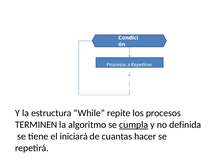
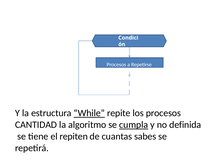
While underline: none -> present (89, 113)
TERMINEN: TERMINEN -> CANTIDAD (36, 125)
iniciará: iniciará -> repiten (74, 137)
hacer: hacer -> sabes (145, 137)
